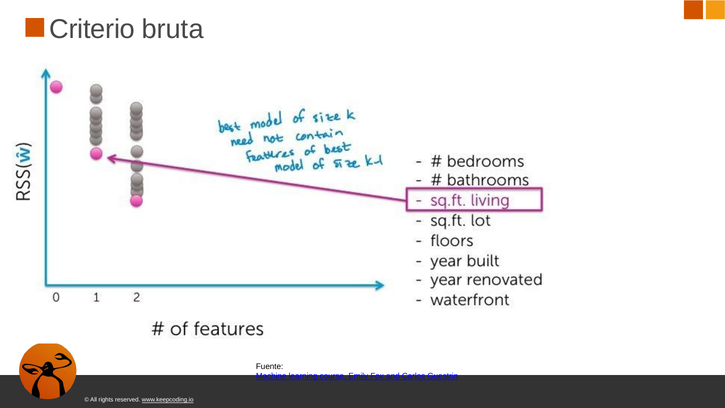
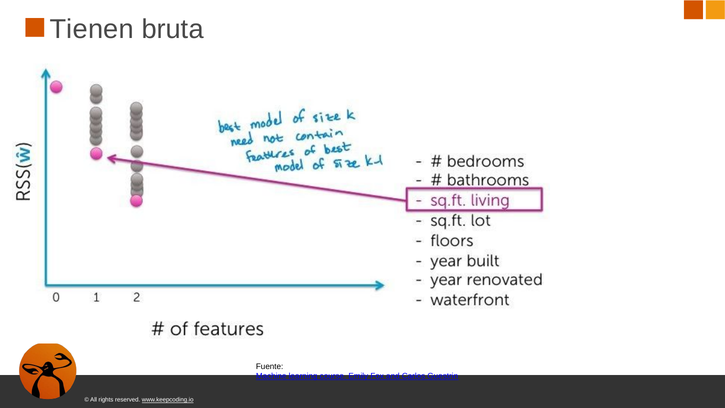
Criterio: Criterio -> Tienen (92, 29)
